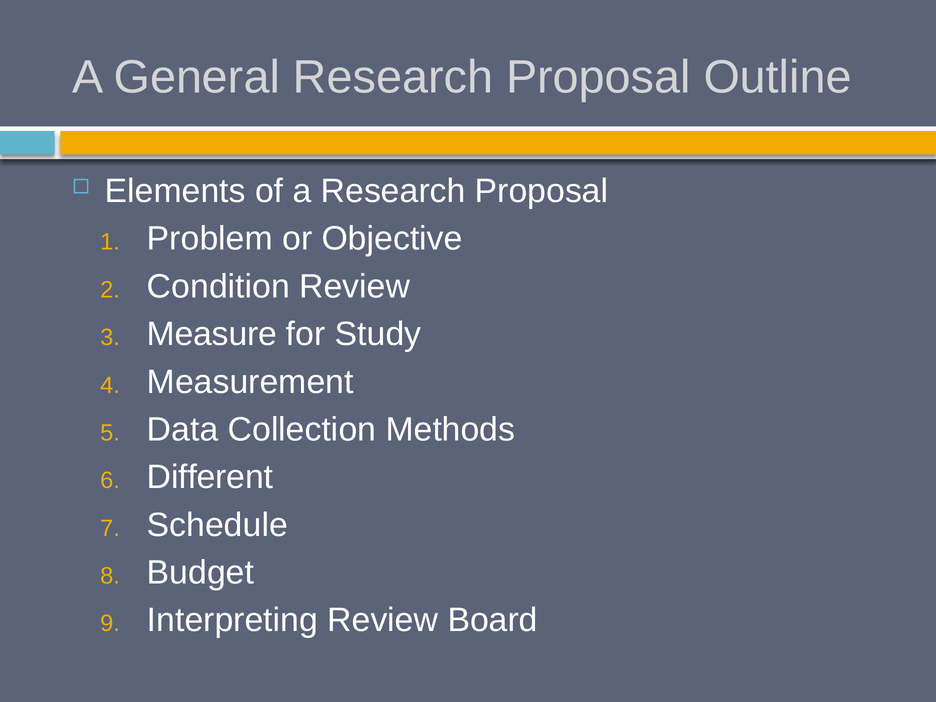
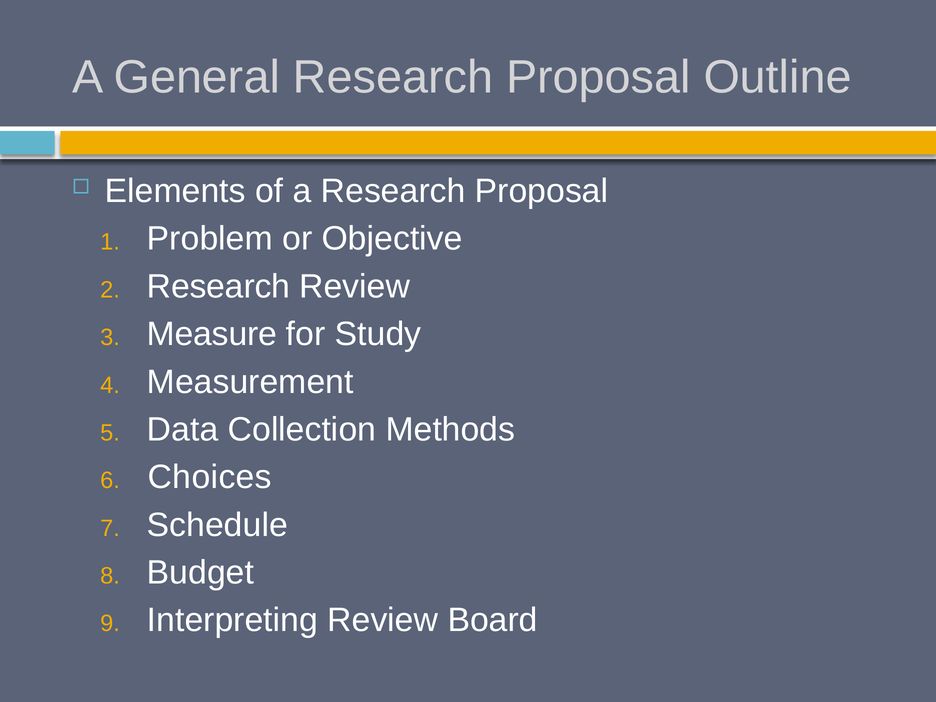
Condition: Condition -> Research (219, 286)
Different: Different -> Choices (210, 477)
